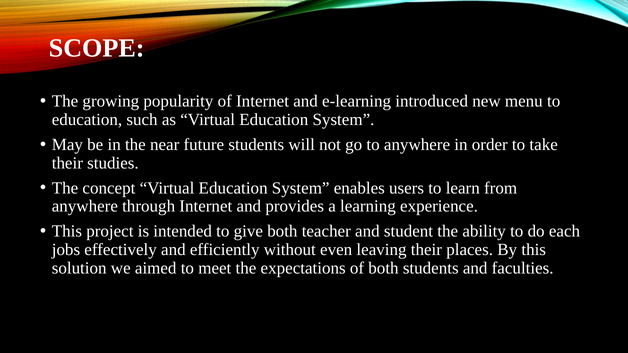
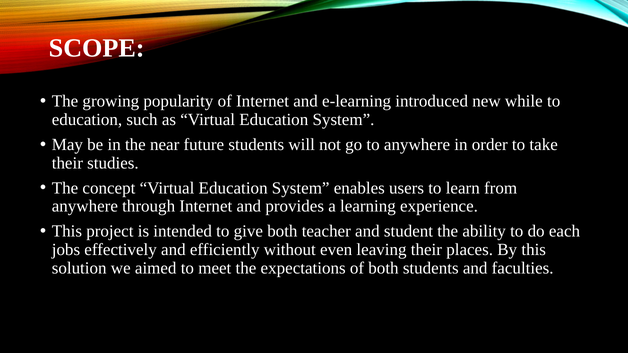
menu: menu -> while (524, 101)
